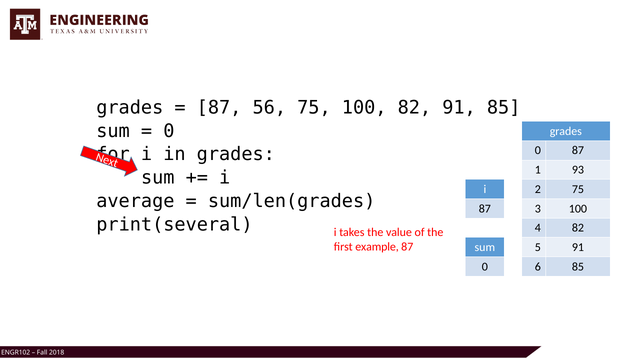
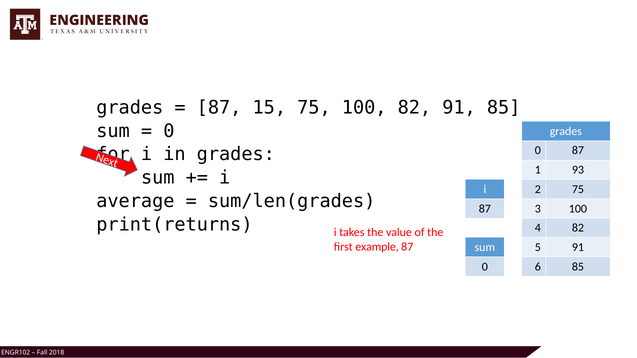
56: 56 -> 15 (269, 108)
print(several: print(several -> print(returns (174, 225)
